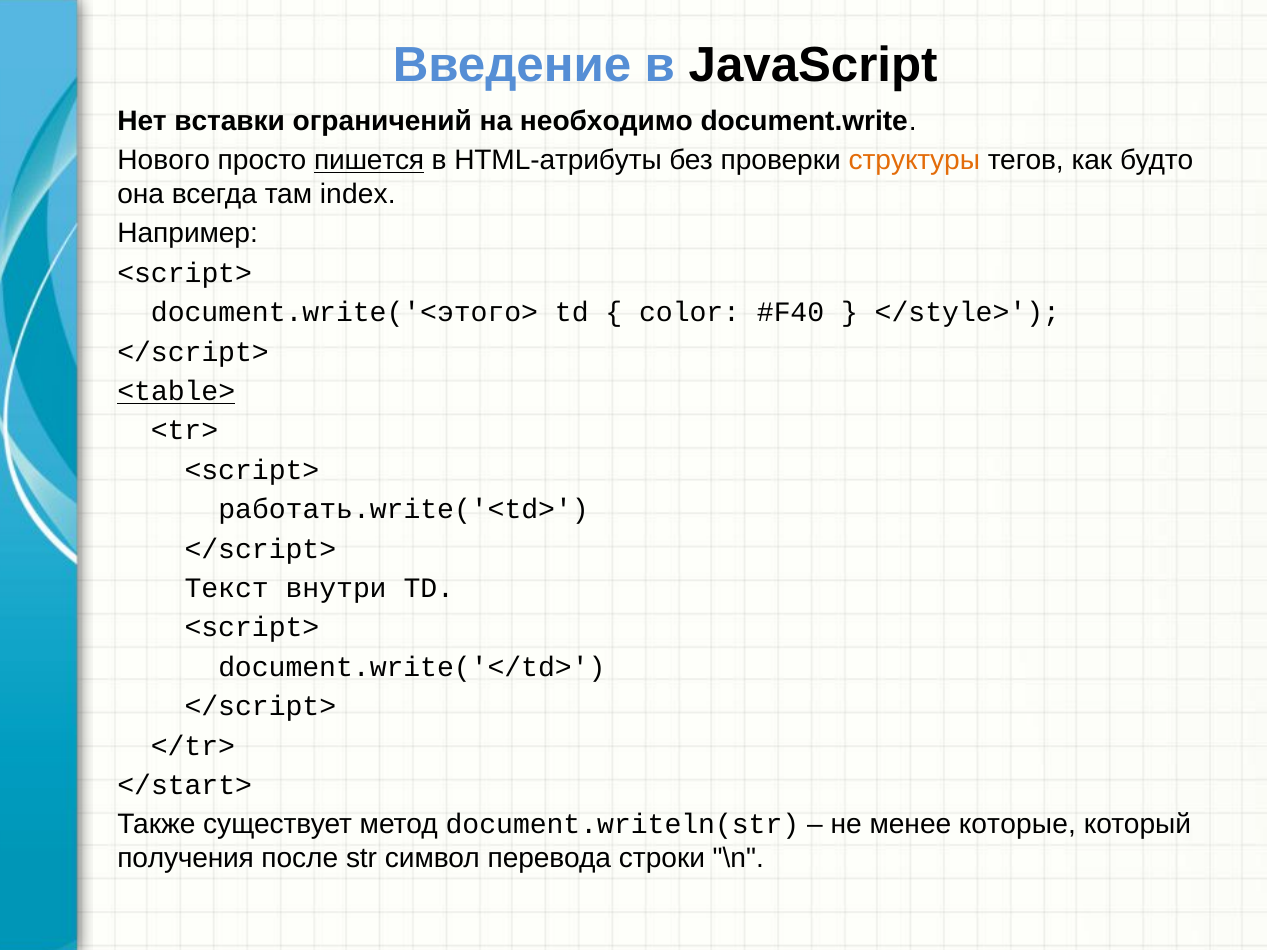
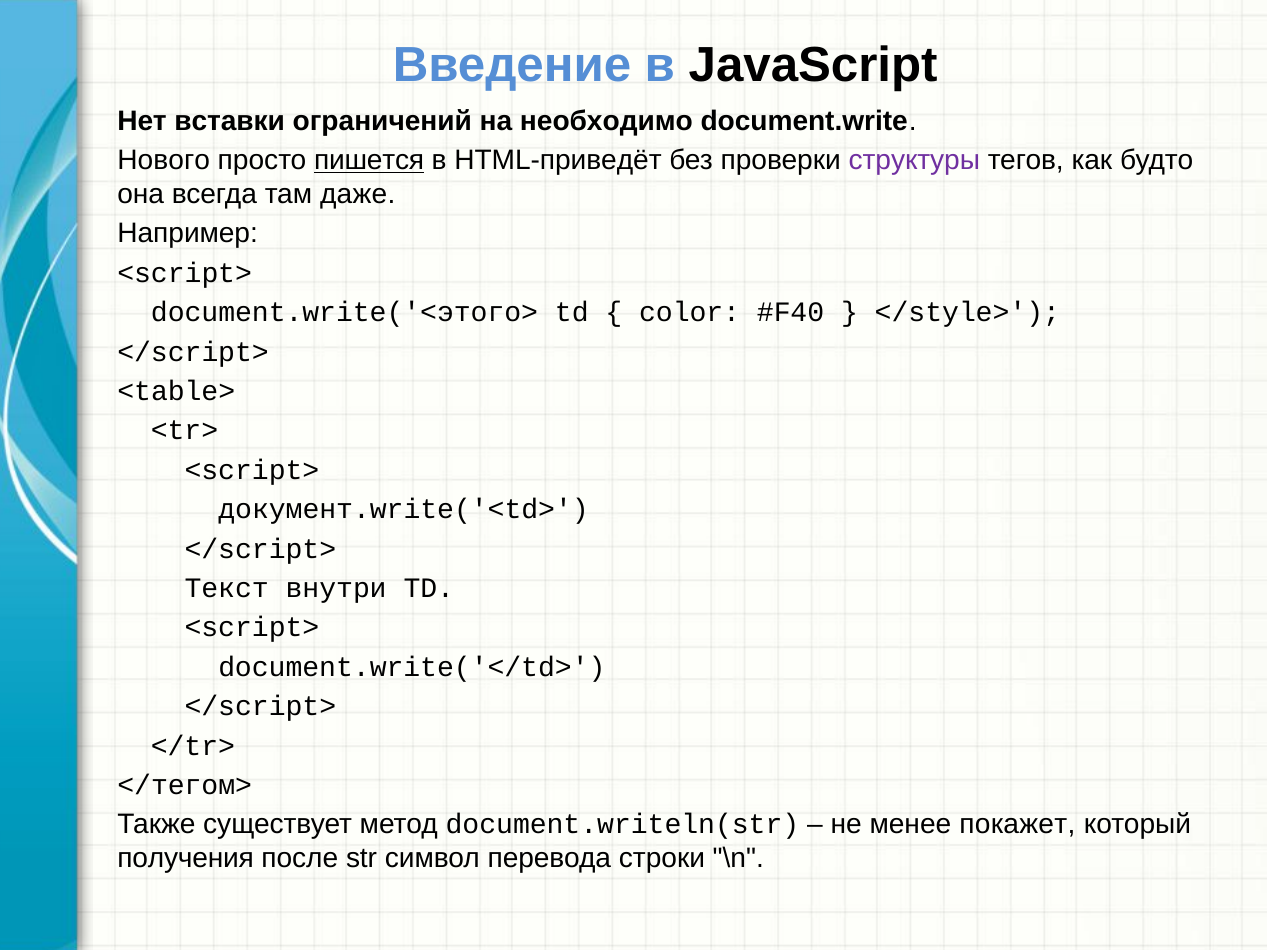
HTML-атрибуты: HTML-атрибуты -> HTML-приведёт (558, 161)
структуры colour: orange -> purple (914, 161)
index: index -> даже (358, 194)
<table> underline: present -> none (176, 391)
работать.write('<td>: работать.write('<td> -> документ.write('<td> (404, 510)
</start>: </start> -> </тегом> (185, 785)
которые: которые -> покажет (1017, 825)
